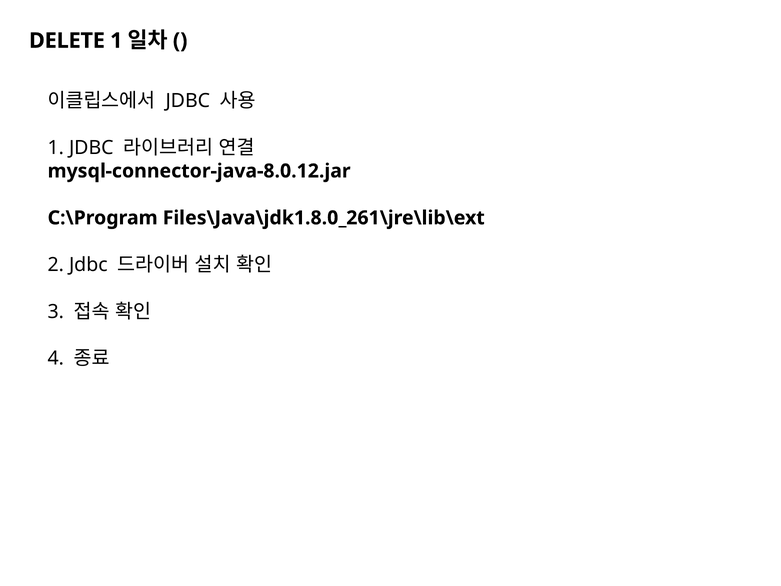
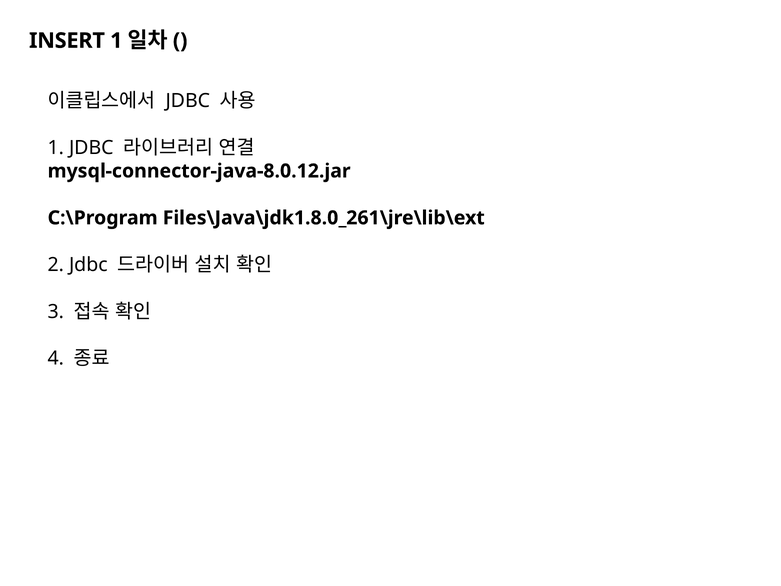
DELETE: DELETE -> INSERT (67, 41)
